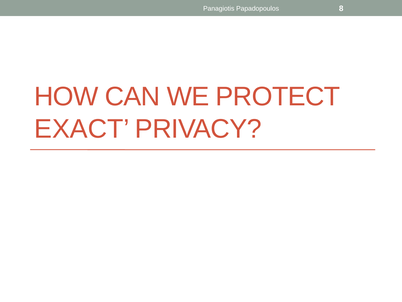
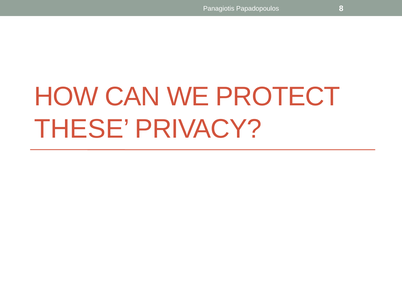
EXACT: EXACT -> THESE (82, 129)
